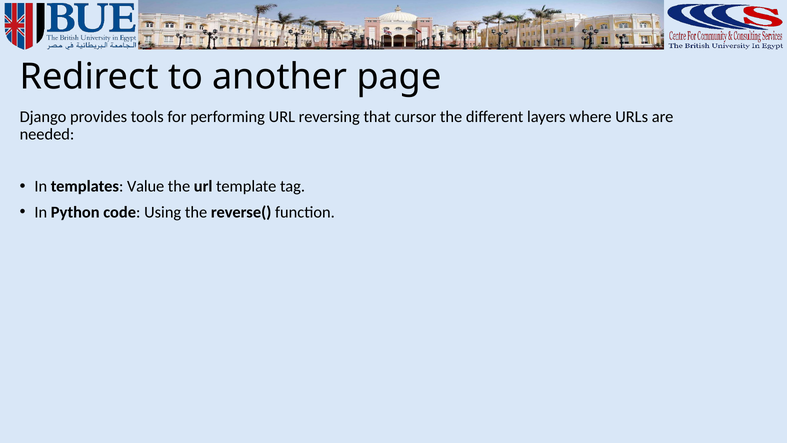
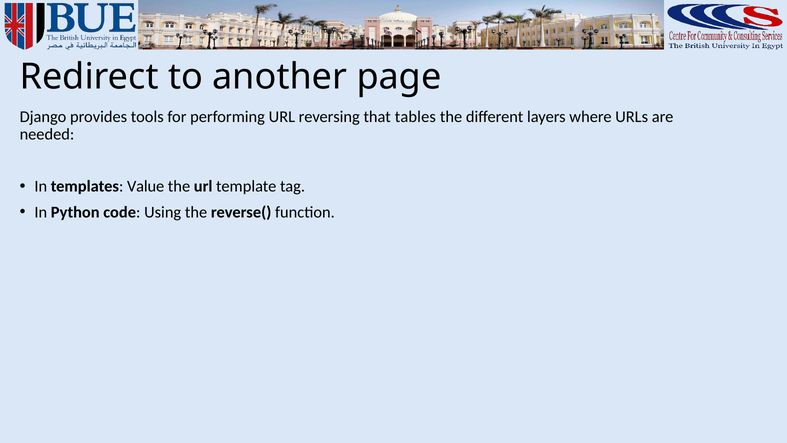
cursor: cursor -> tables (415, 117)
